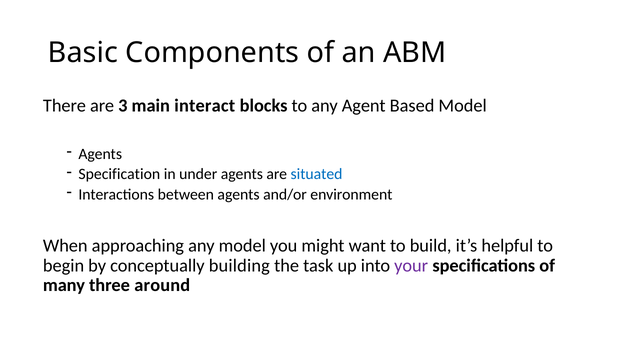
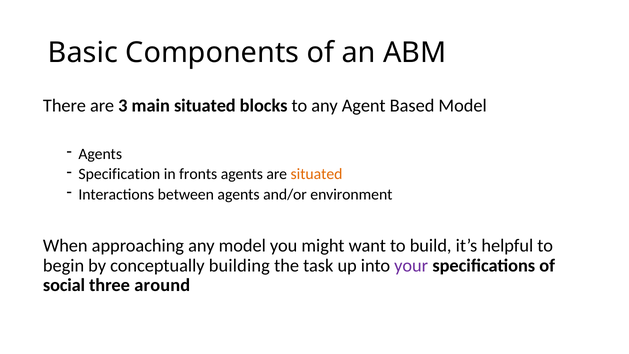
main interact: interact -> situated (205, 106)
under: under -> fronts (198, 174)
situated colour: blue -> orange (317, 174)
many: many -> social (64, 285)
